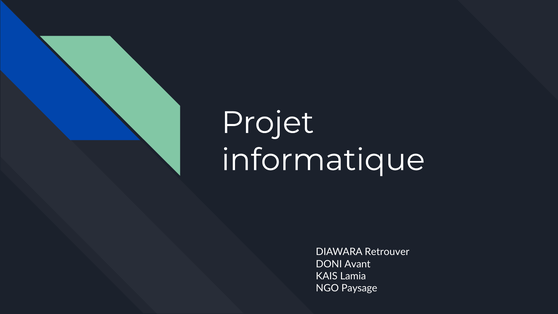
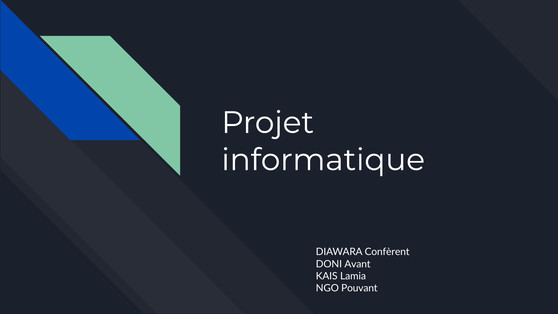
Retrouver: Retrouver -> Confèrent (387, 252)
Paysage: Paysage -> Pouvant (359, 288)
